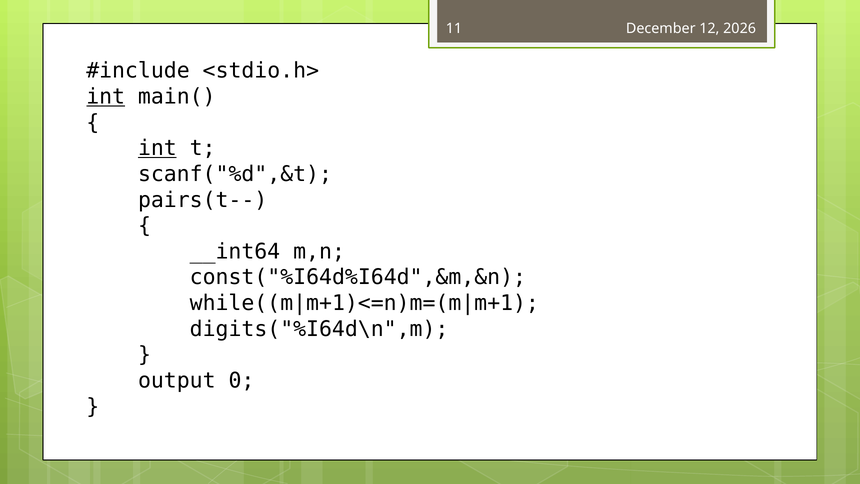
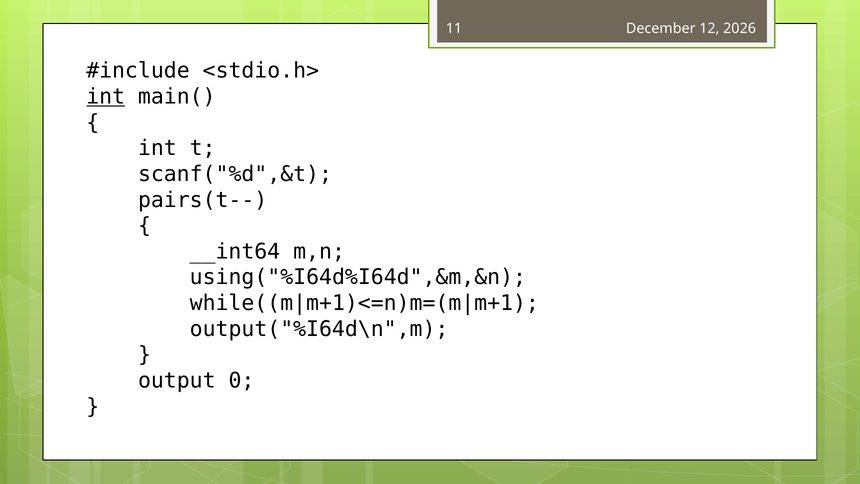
int underline: present -> none (157, 148)
const("%I64d%I64d",&m,&n: const("%I64d%I64d",&m,&n -> using("%I64d%I64d",&m,&n (358, 277)
digits("%I64d\n",m: digits("%I64d\n",m -> output("%I64d\n",m (319, 329)
